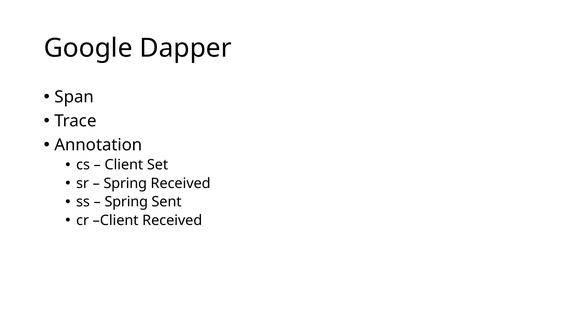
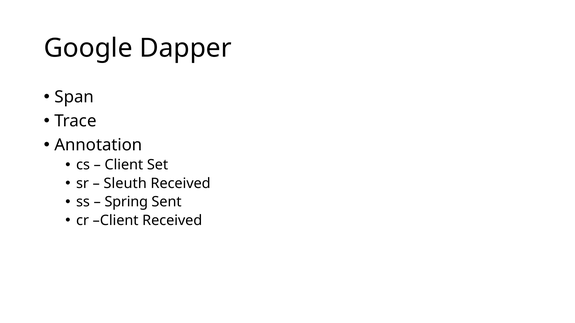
Spring: Spring -> Sleuth (125, 184)
